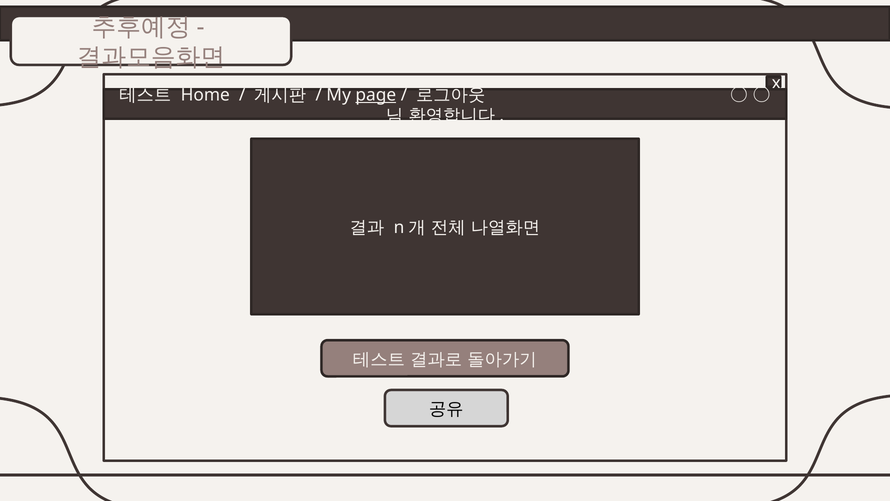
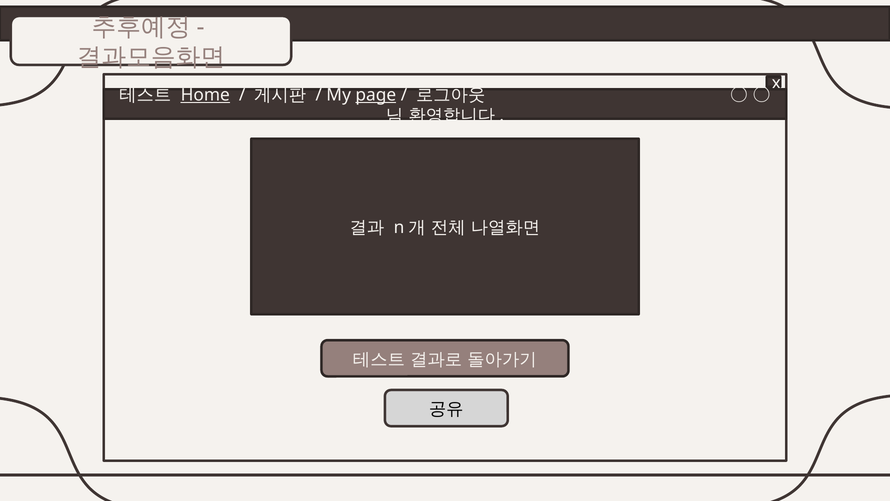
Home underline: none -> present (205, 95)
